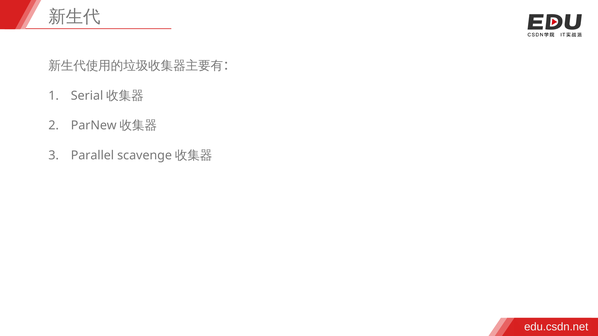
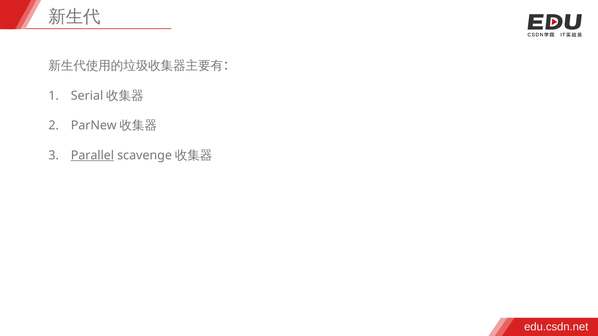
Parallel underline: none -> present (92, 155)
